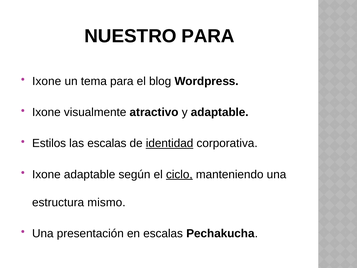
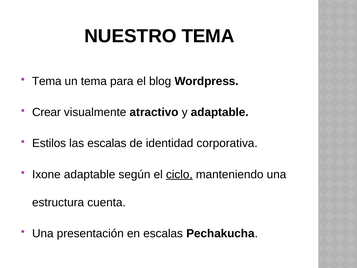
NUESTRO PARA: PARA -> TEMA (208, 36)
Ixone: Ixone -> Tema (47, 81)
Ixone: Ixone -> Crear (46, 112)
identidad underline: present -> none (170, 143)
mismo: mismo -> cuenta (107, 202)
